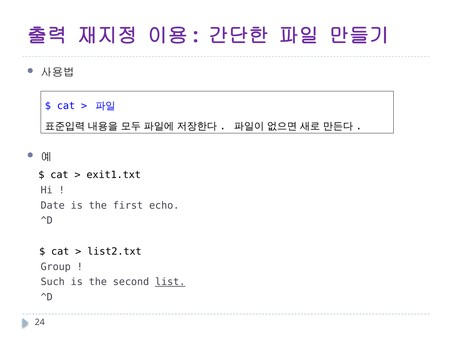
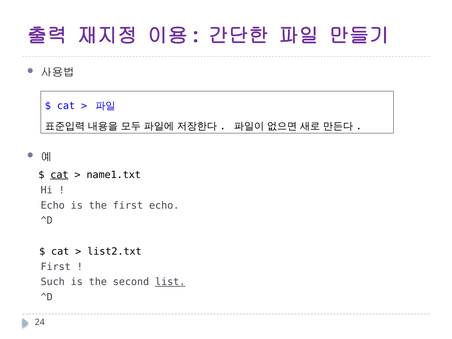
cat underline: none -> present (59, 175)
exit1.txt: exit1.txt -> name1.txt (114, 175)
Date: Date -> Echo (53, 205)
Group: Group -> First (56, 267)
